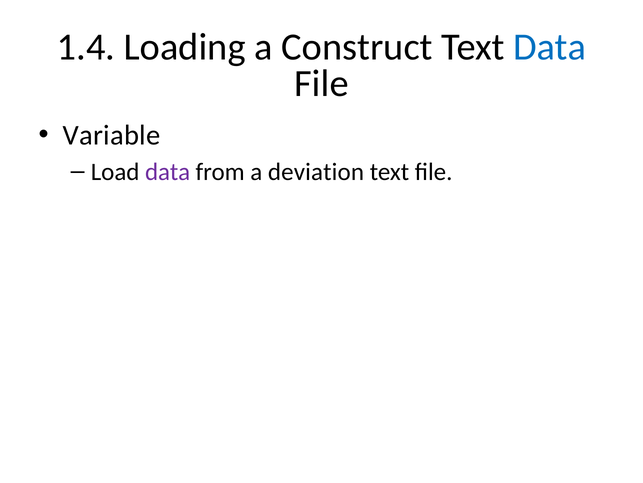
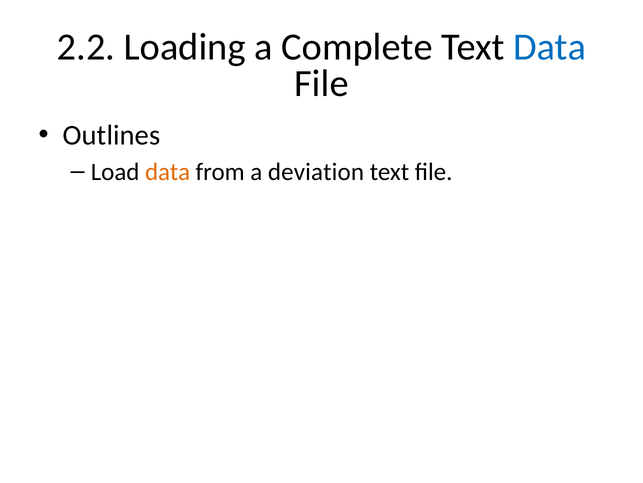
1.4: 1.4 -> 2.2 (86, 47)
Construct: Construct -> Complete (357, 47)
Variable: Variable -> Outlines (112, 135)
data colour: purple -> orange (168, 172)
